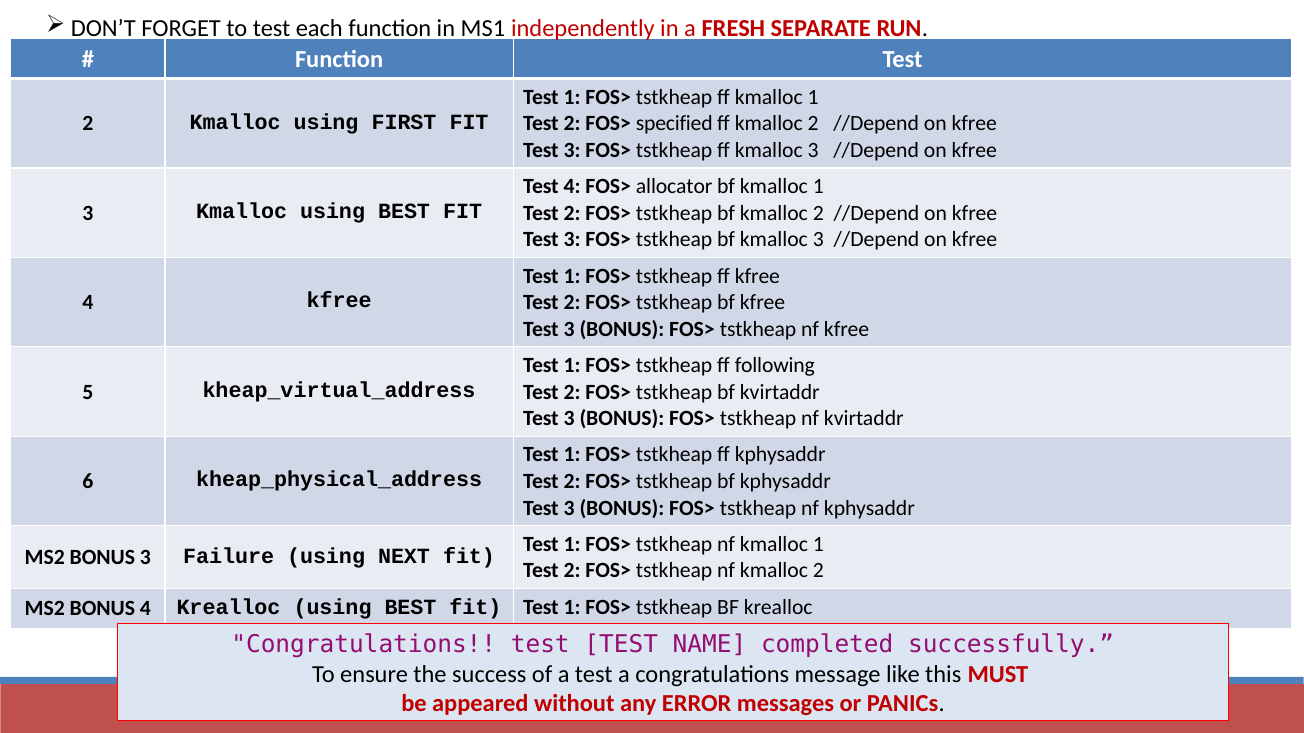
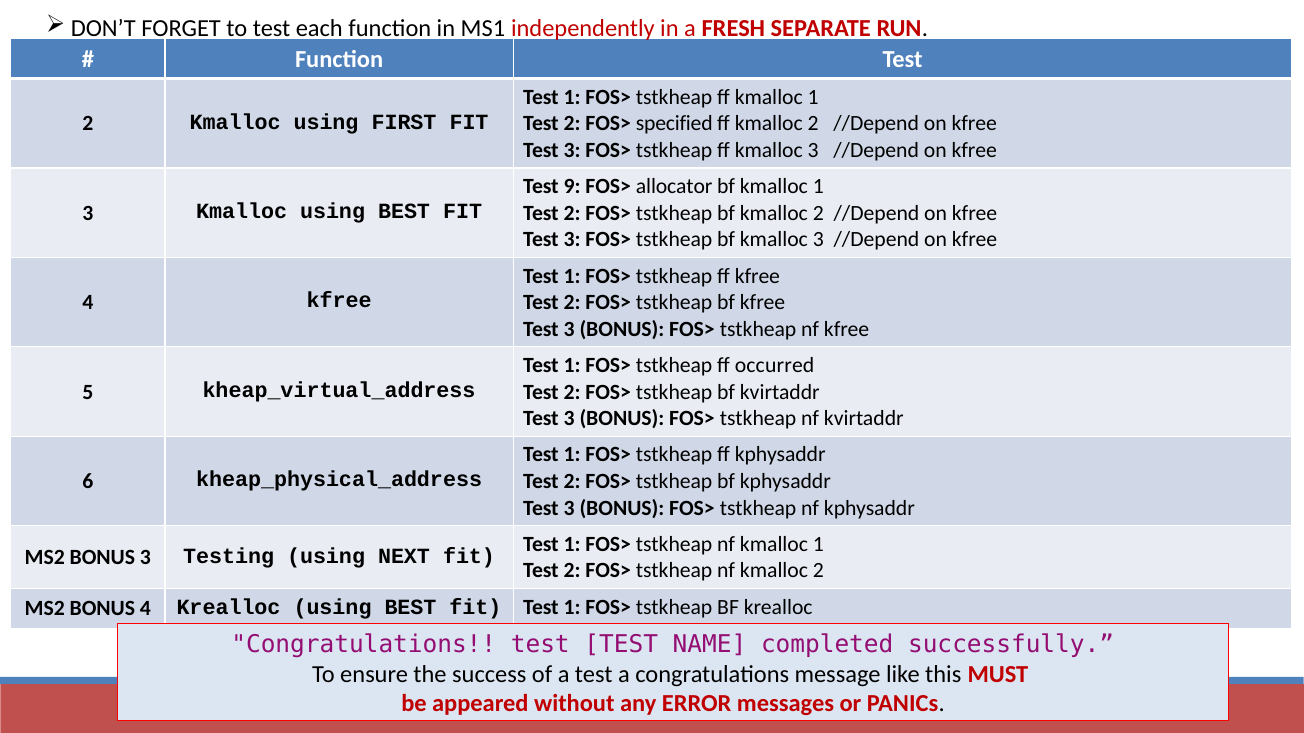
Test 4: 4 -> 9 (572, 187)
following: following -> occurred (775, 366)
Failure: Failure -> Testing (229, 556)
